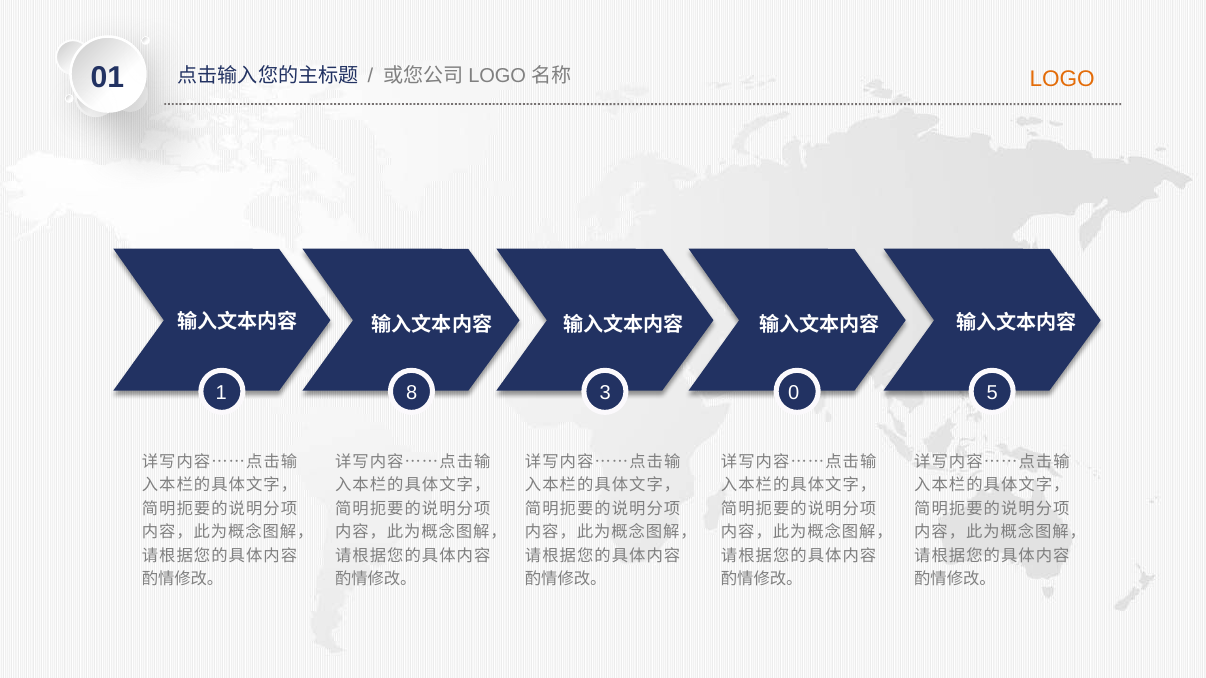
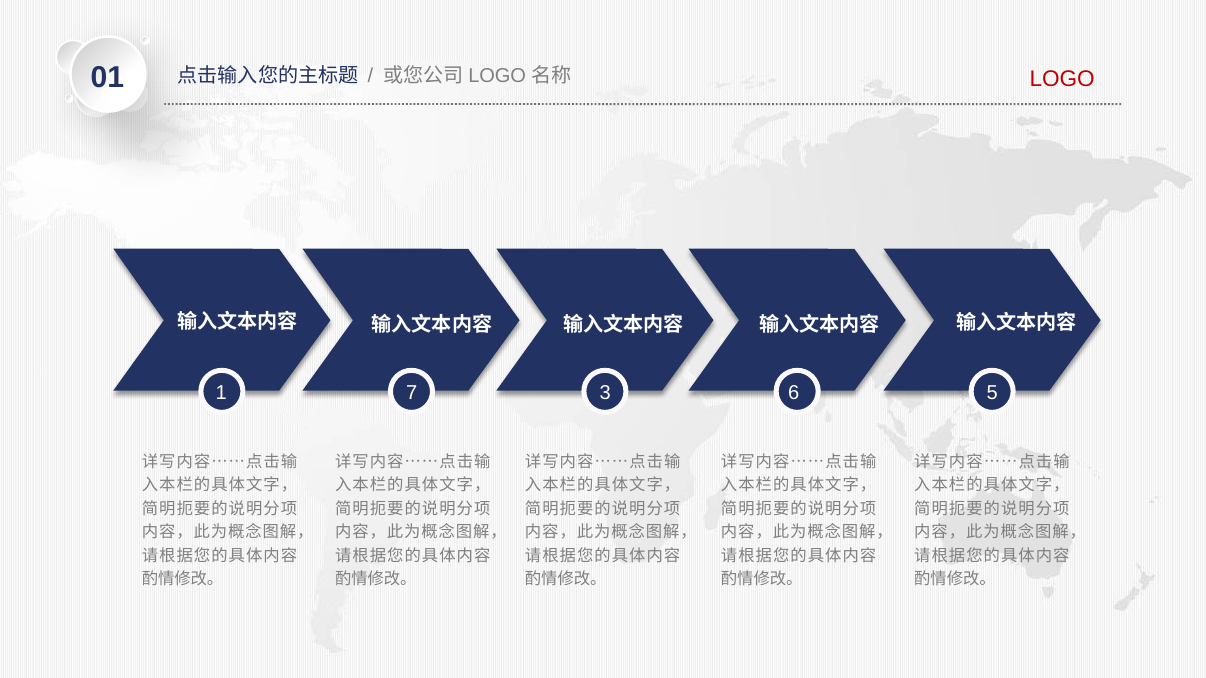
LOGO colour: orange -> red (1062, 79)
8: 8 -> 7 (412, 393)
0: 0 -> 6 (794, 393)
